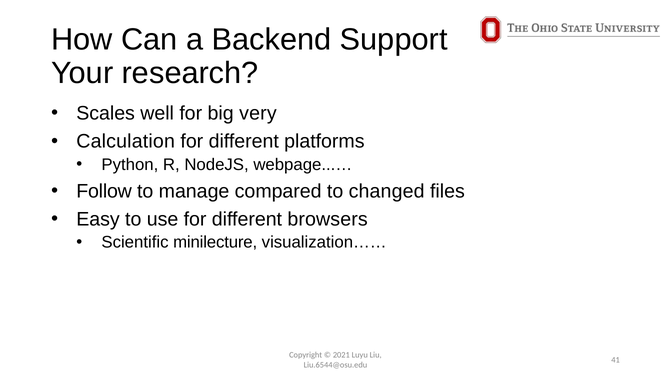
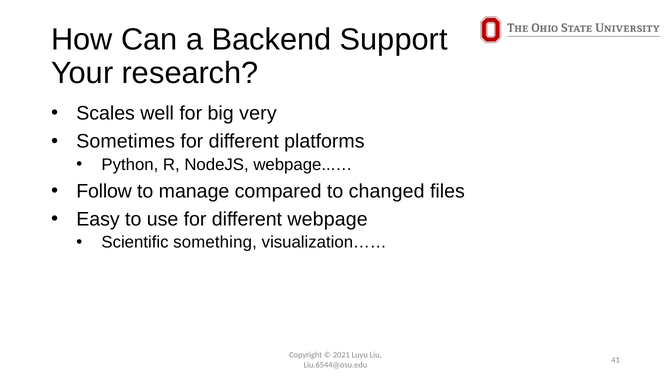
Calculation: Calculation -> Sometimes (126, 142)
browsers: browsers -> webpage (328, 219)
minilecture: minilecture -> something (215, 243)
